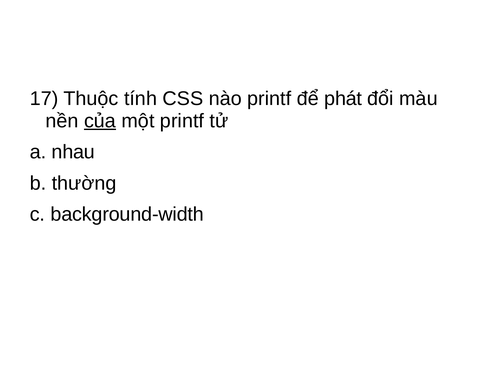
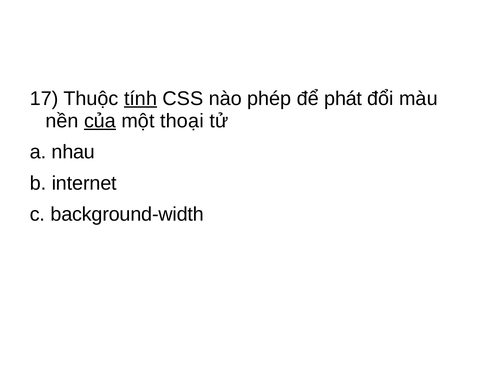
tính underline: none -> present (141, 99)
nào printf: printf -> phép (269, 99)
một printf: printf -> thoại (182, 121)
thường: thường -> internet (84, 183)
